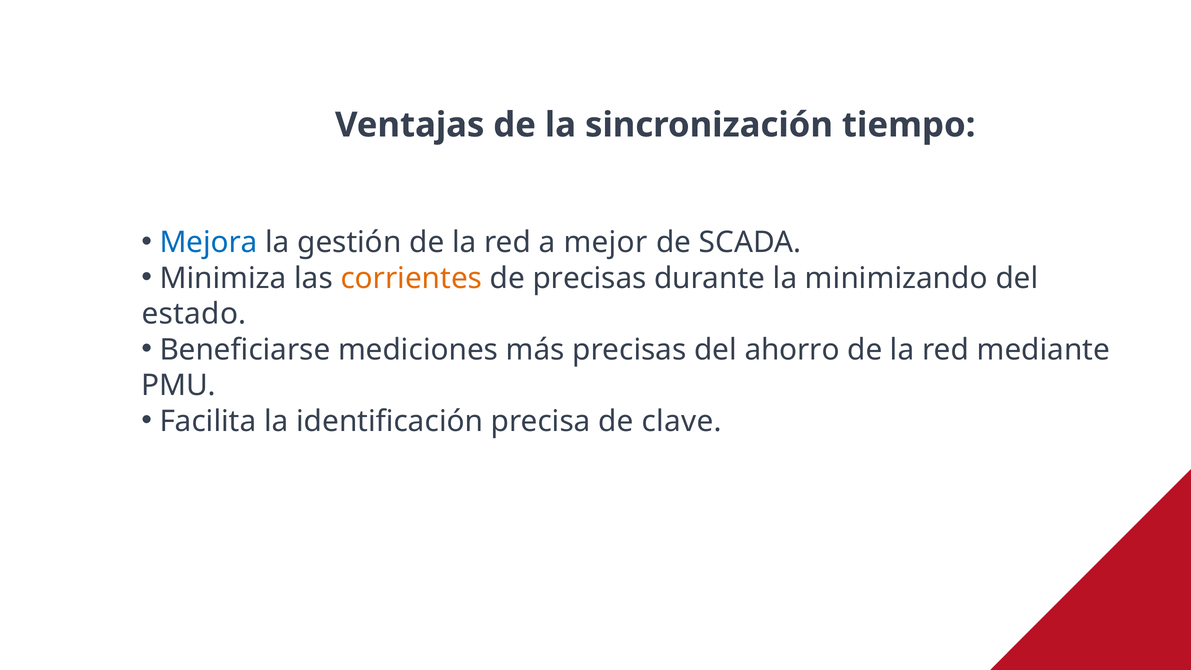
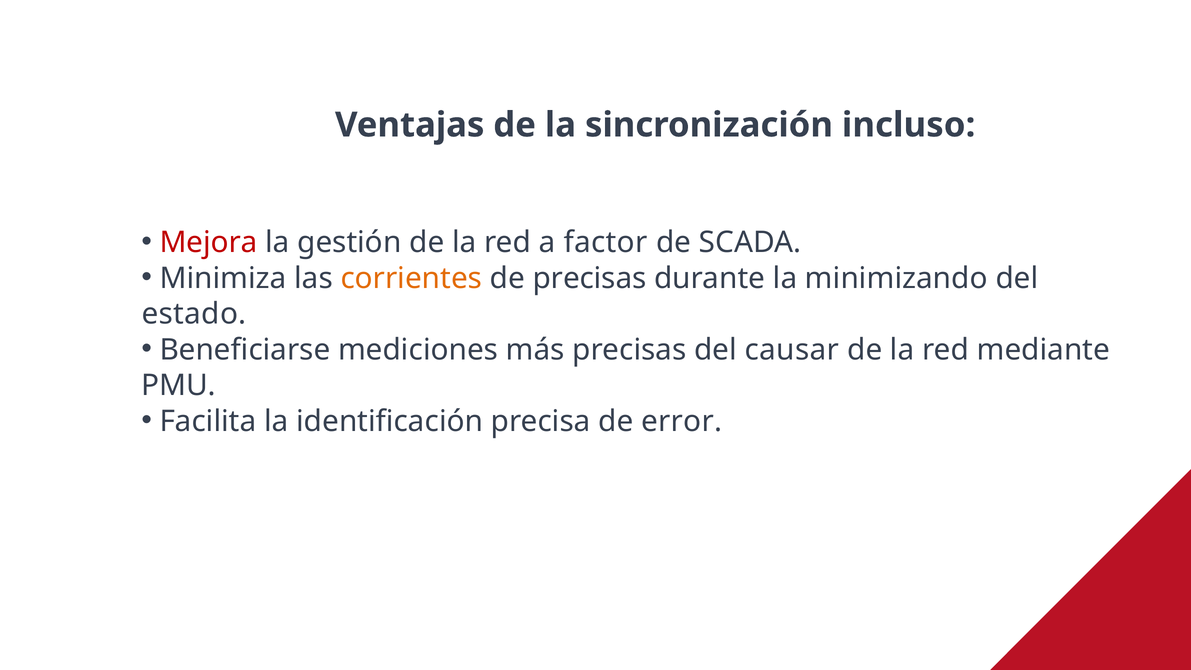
tiempo: tiempo -> incluso (909, 125)
Mejora colour: blue -> red (209, 243)
mejor: mejor -> factor (606, 243)
ahorro: ahorro -> causar (792, 350)
clave: clave -> error (682, 421)
